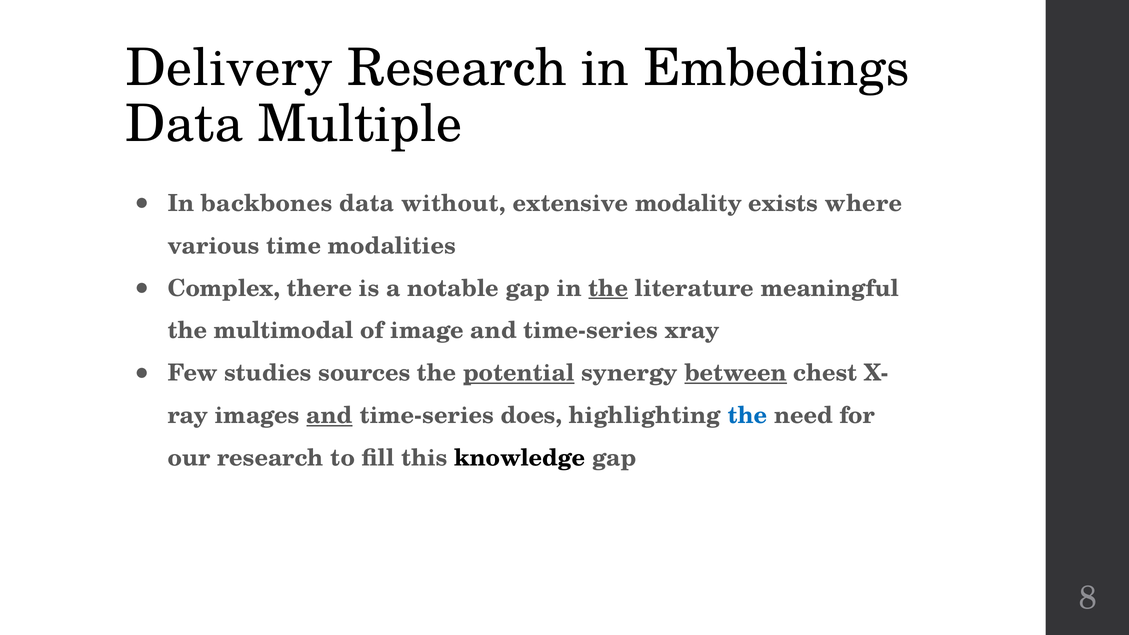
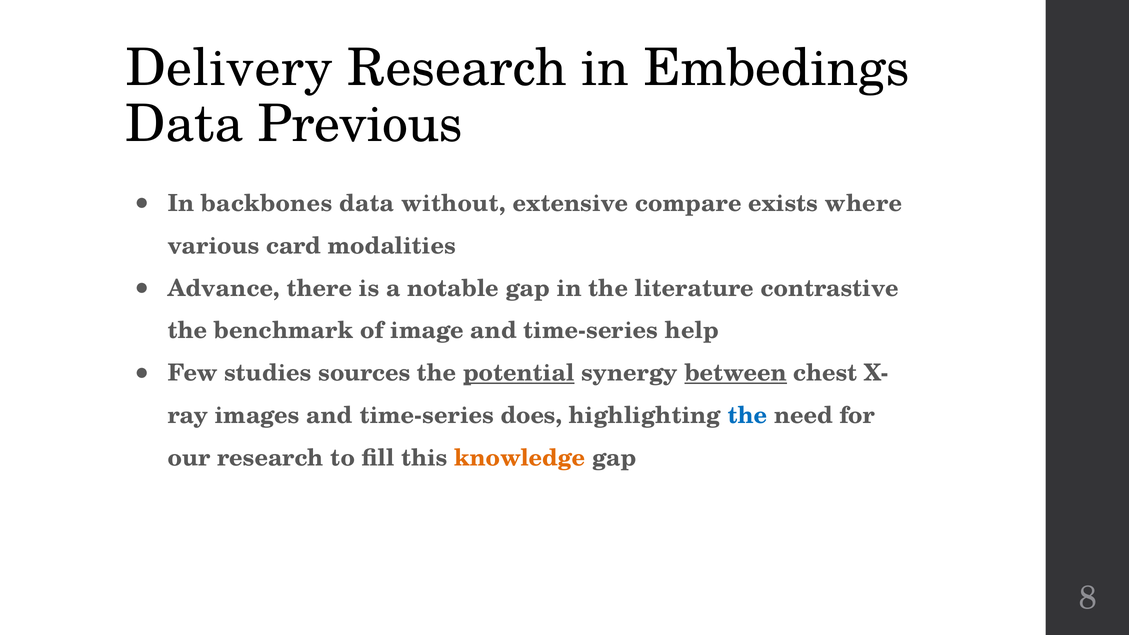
Multiple: Multiple -> Previous (360, 124)
modality: modality -> compare (688, 204)
time: time -> card (294, 246)
Complex: Complex -> Advance (224, 288)
the underline: present -> none (608, 288)
meaningful: meaningful -> contrastive (830, 288)
multimodal: multimodal -> benchmark (284, 331)
xray: xray -> help (692, 331)
and underline: present -> none (330, 416)
knowledge colour: black -> orange (520, 458)
